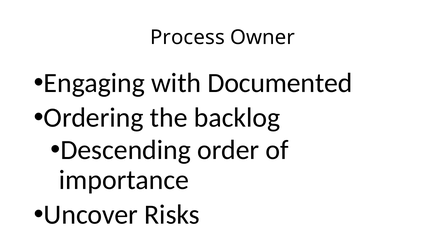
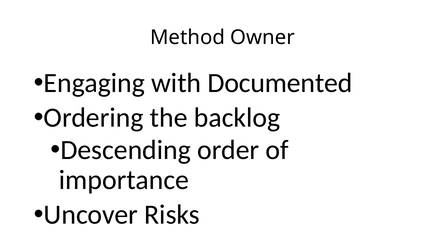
Process: Process -> Method (188, 37)
